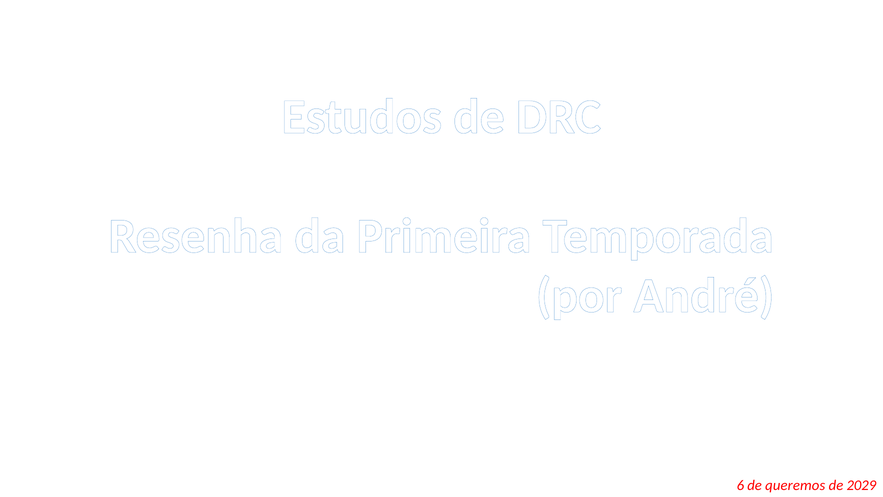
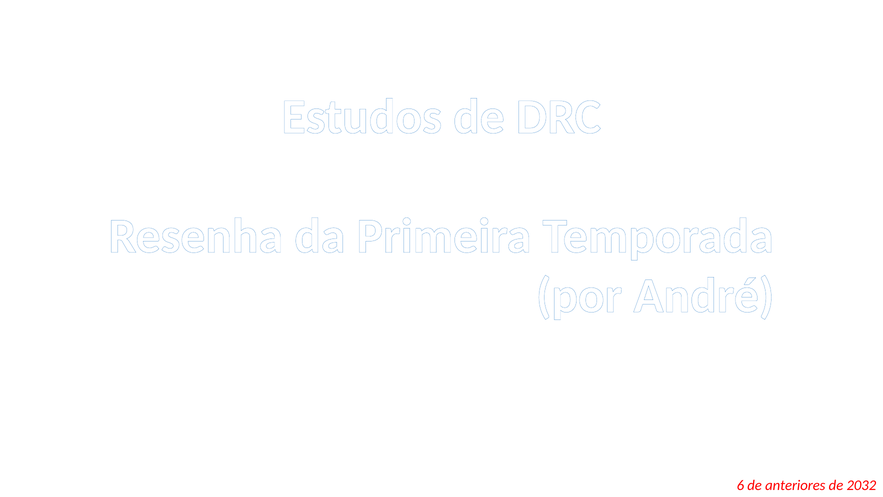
queremos: queremos -> anteriores (795, 485)
2029: 2029 -> 2032 (861, 485)
